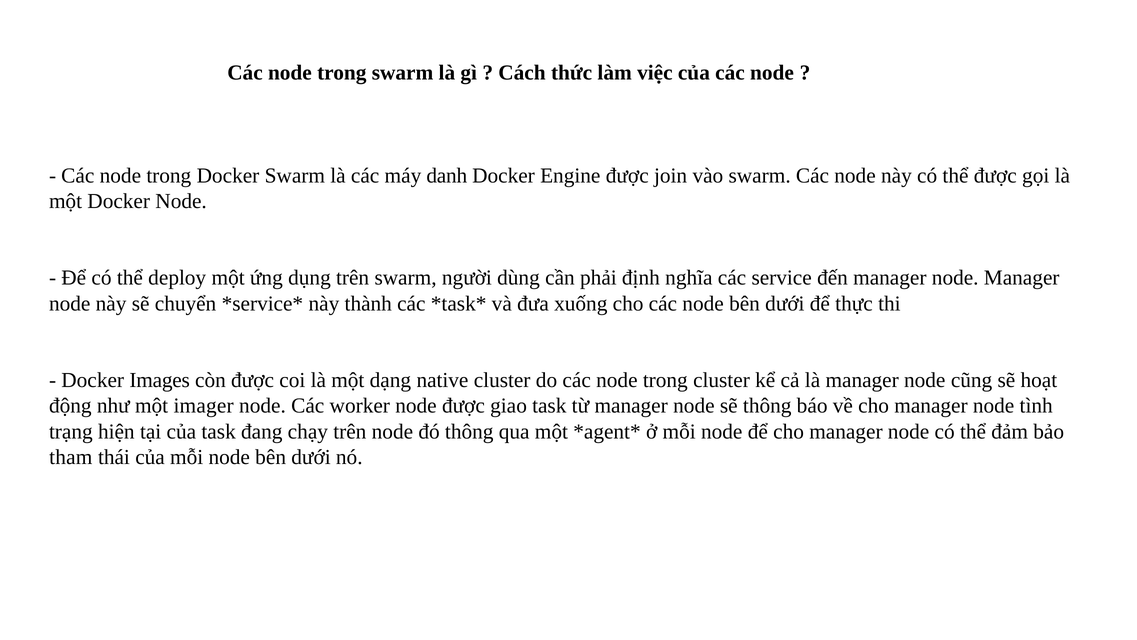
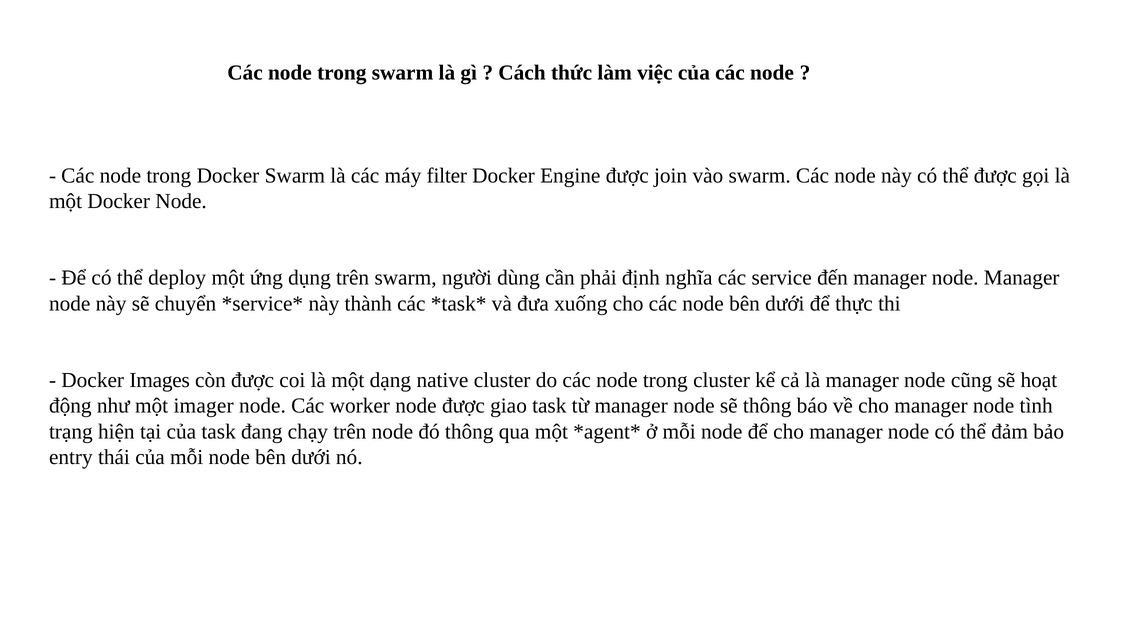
danh: danh -> filter (447, 175)
tham: tham -> entry (71, 457)
